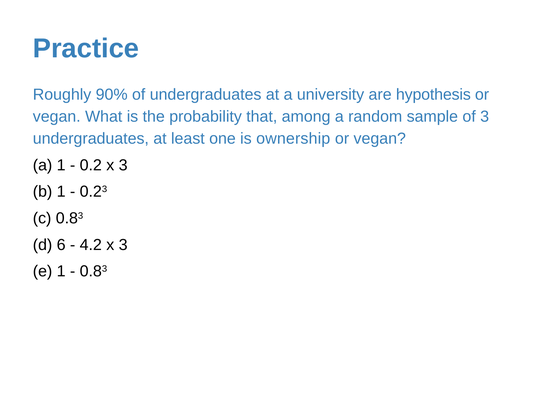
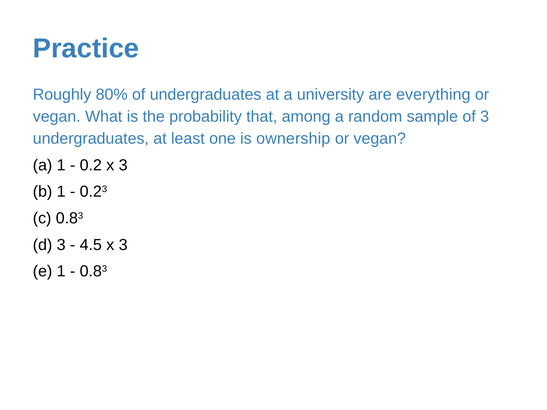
90%: 90% -> 80% (112, 95)
hypothesis: hypothesis -> everything (433, 95)
d 6: 6 -> 3 (61, 245)
4.2: 4.2 -> 4.5 (91, 245)
